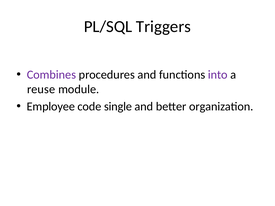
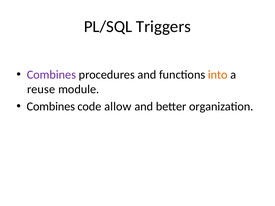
into colour: purple -> orange (218, 75)
Employee: Employee -> Combines (51, 107)
single: single -> allow (118, 107)
